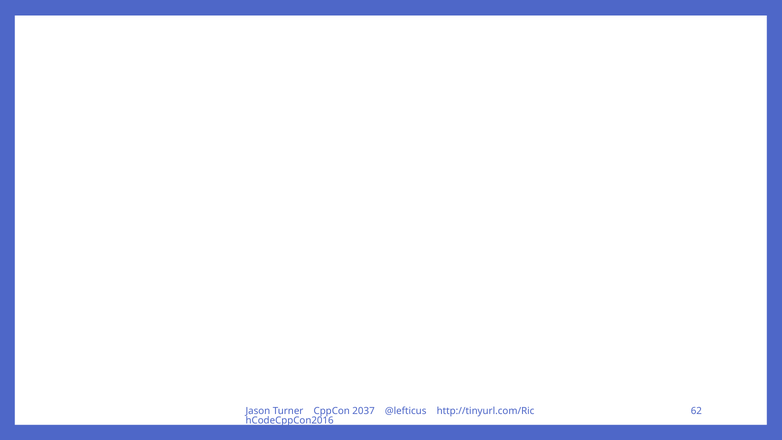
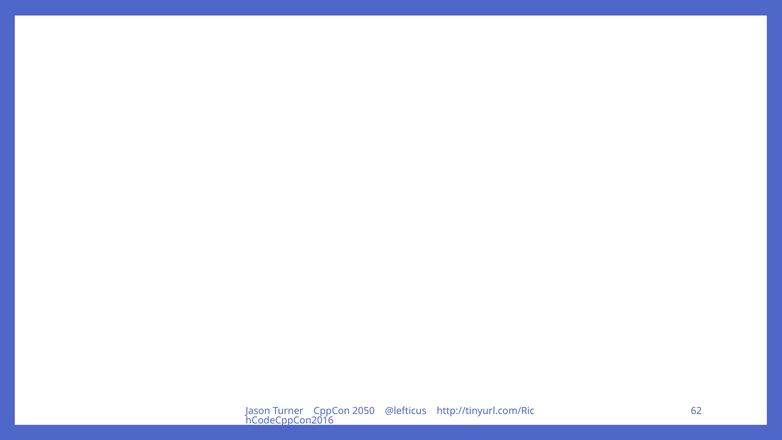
2037: 2037 -> 2050 (364, 411)
